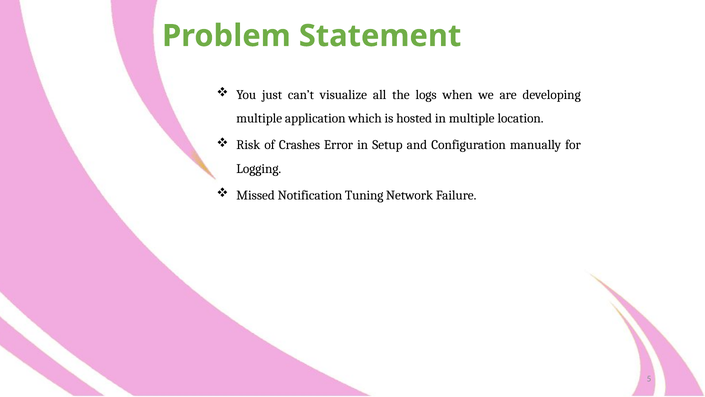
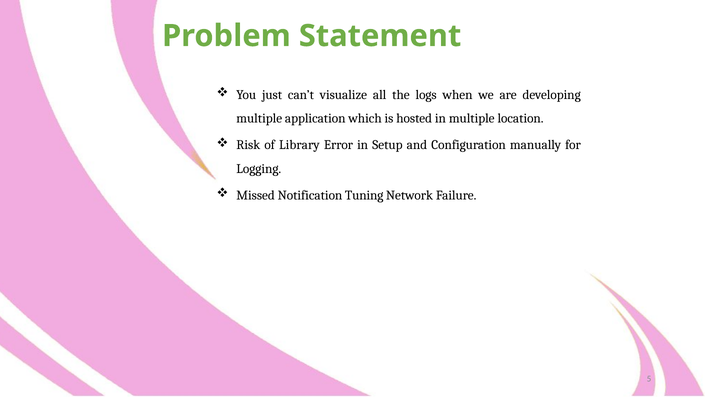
Crashes: Crashes -> Library (299, 145)
